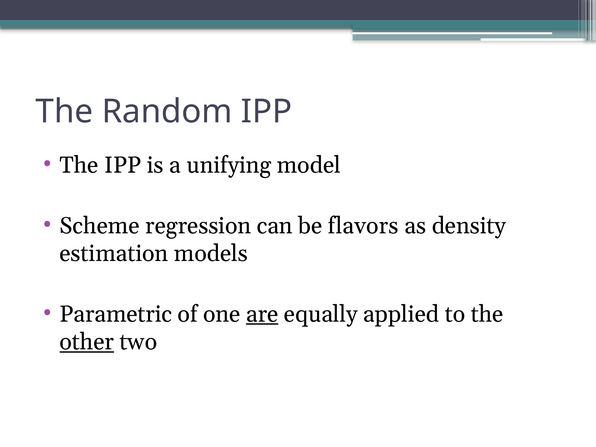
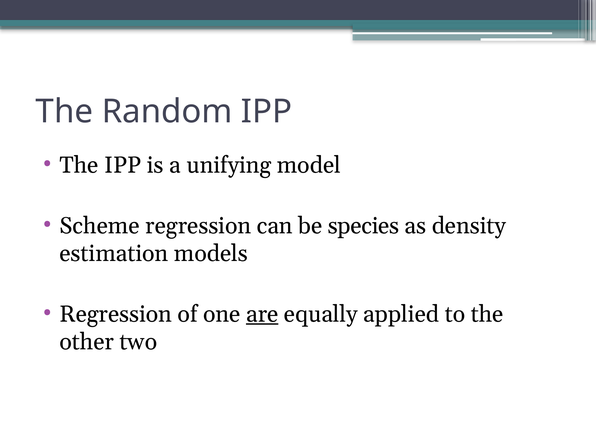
flavors: flavors -> species (364, 226)
Parametric: Parametric -> Regression (116, 314)
other underline: present -> none (87, 342)
